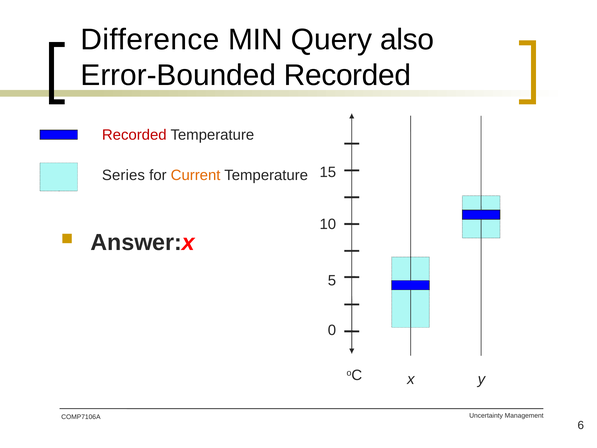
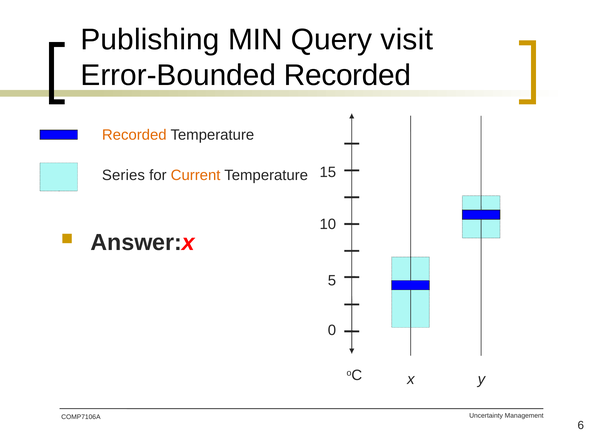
Difference: Difference -> Publishing (150, 39)
also: also -> visit (407, 39)
Recorded colour: red -> orange (134, 135)
